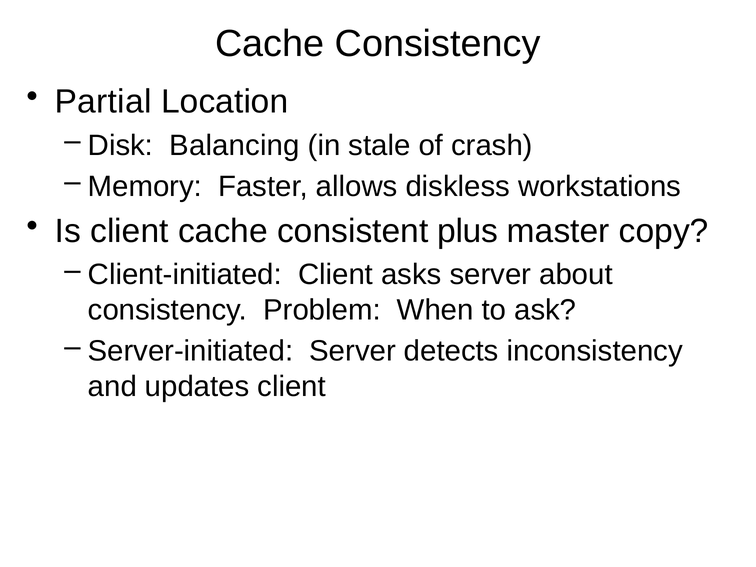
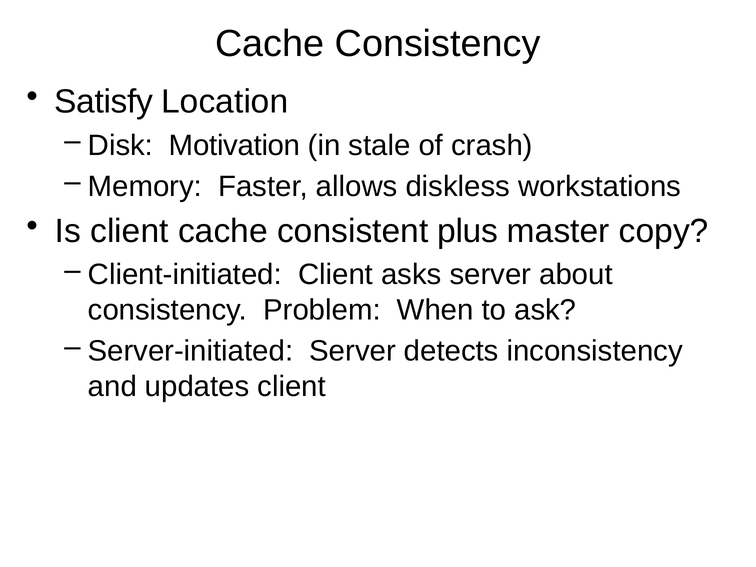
Partial: Partial -> Satisfy (104, 102)
Balancing: Balancing -> Motivation (235, 145)
